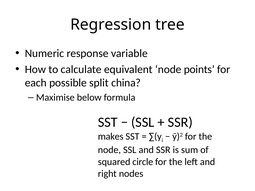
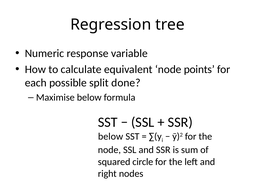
china: china -> done (126, 83)
makes: makes -> below (111, 137)
